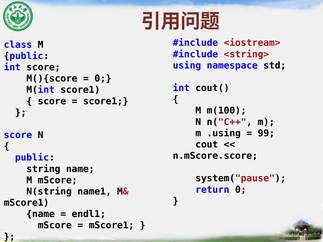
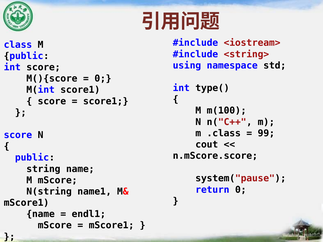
cout(: cout( -> type( (212, 88)
.using: .using -> .class (224, 133)
